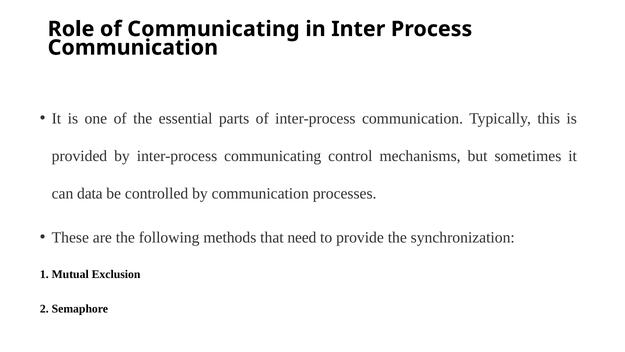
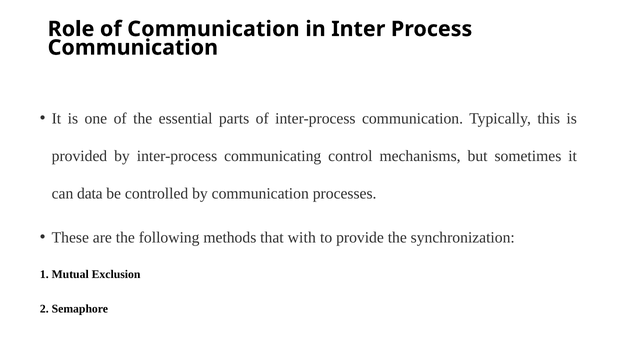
of Communicating: Communicating -> Communication (213, 29)
need: need -> with (302, 237)
